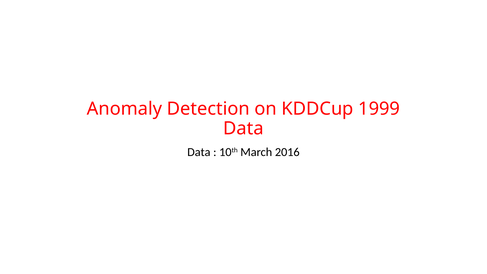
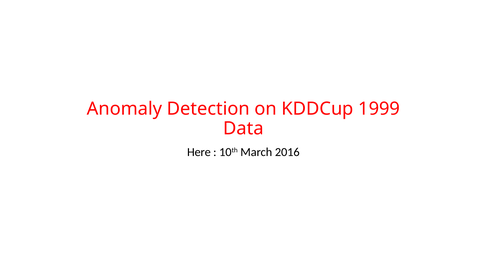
Data: Data -> Here (199, 152)
